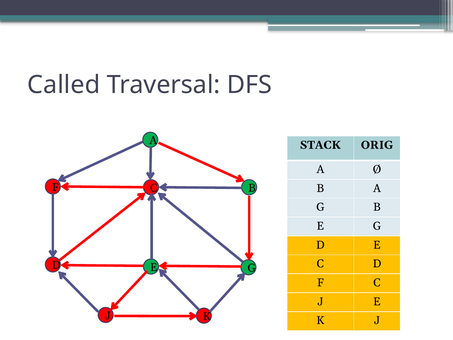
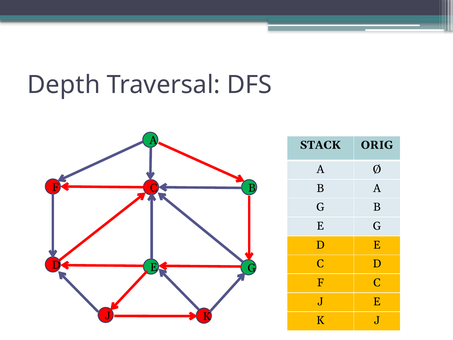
Called: Called -> Depth (64, 85)
